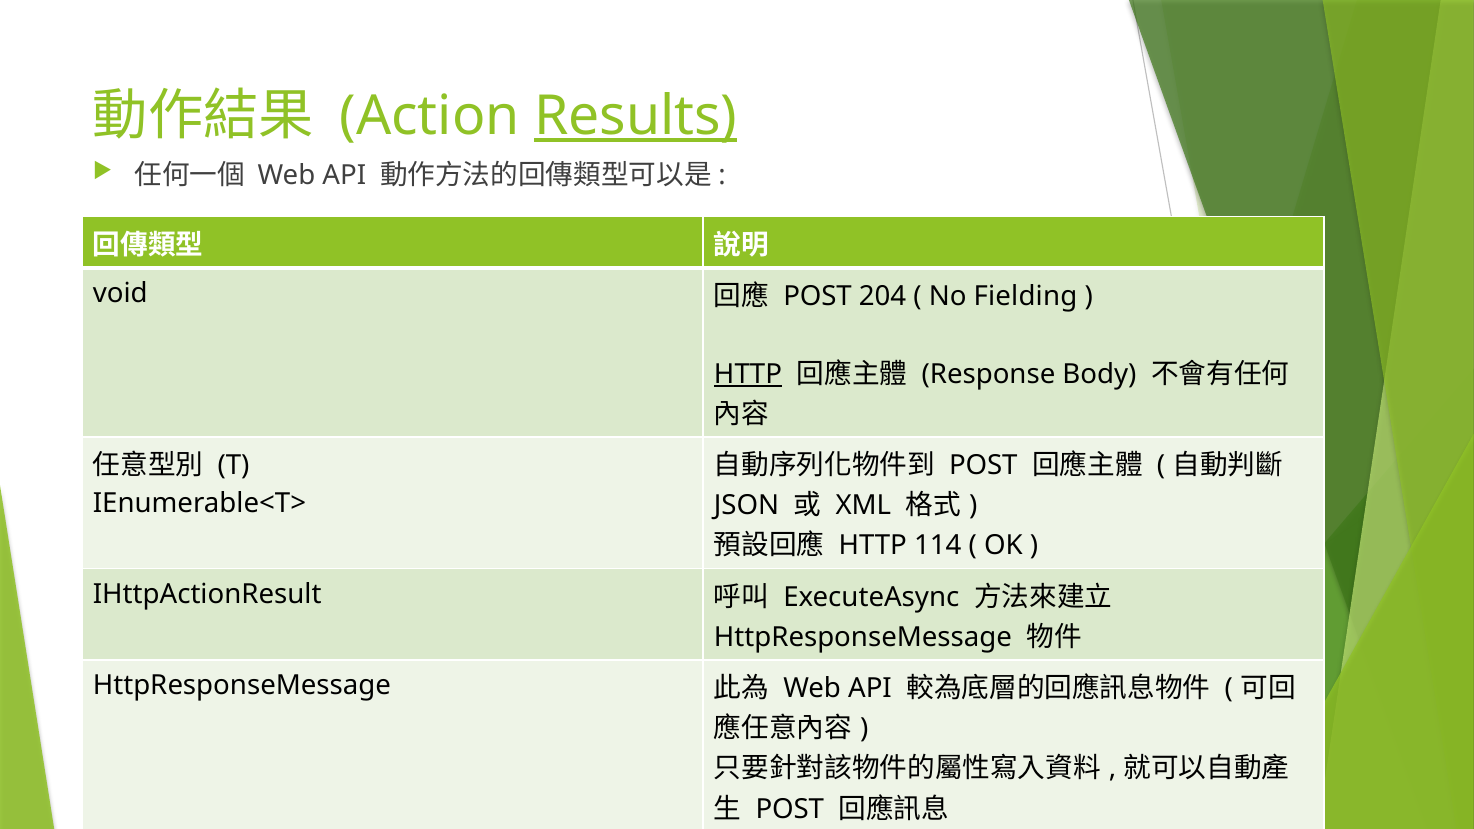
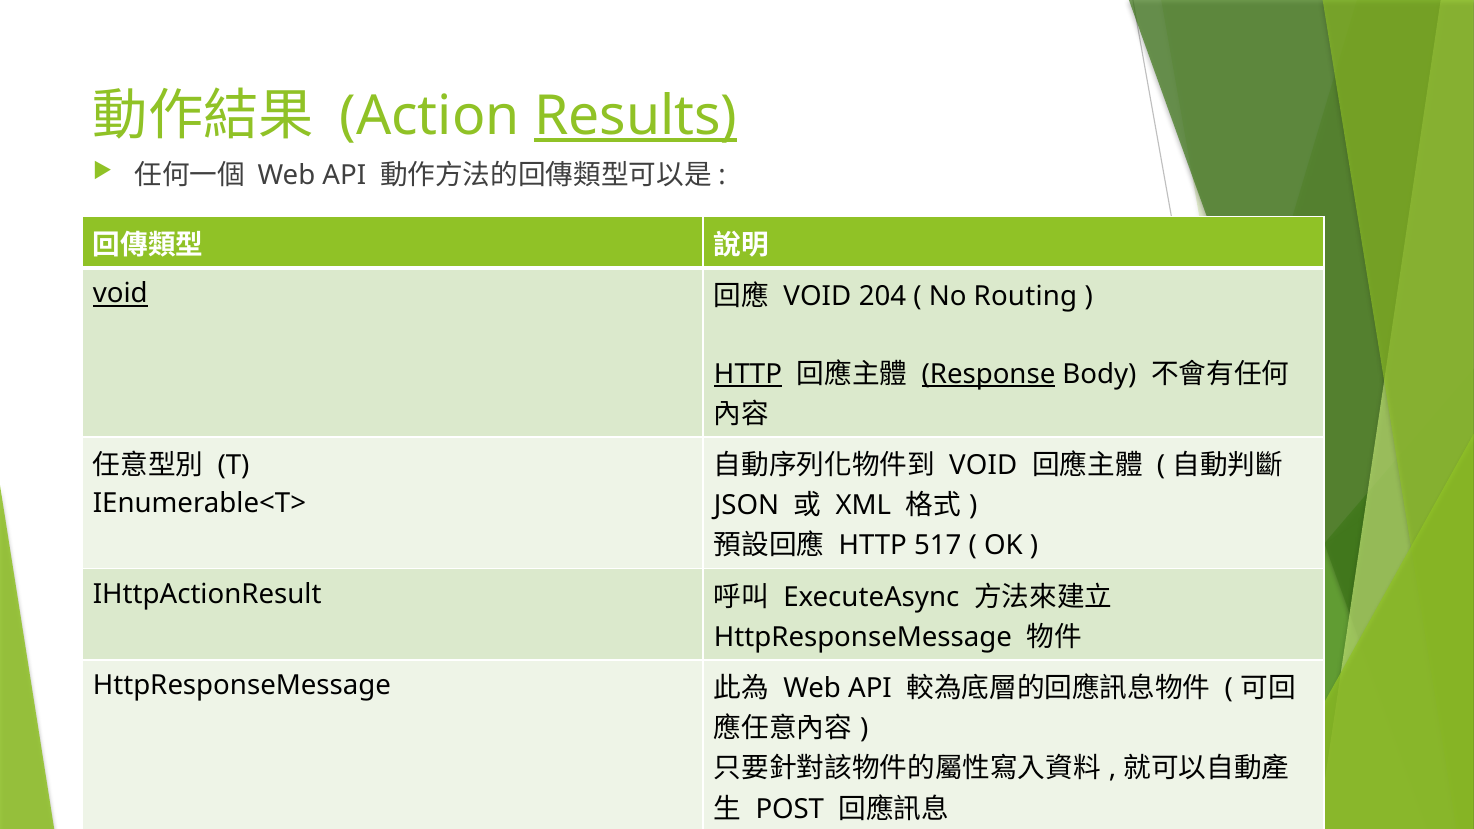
void underline: none -> present (120, 294)
POST: POST -> VOID (817, 296)
Fielding: Fielding -> Routing (1025, 296)
Response underline: none -> present (988, 374)
POST: POST -> VOID (983, 465)
114: 114 -> 517 (938, 546)
